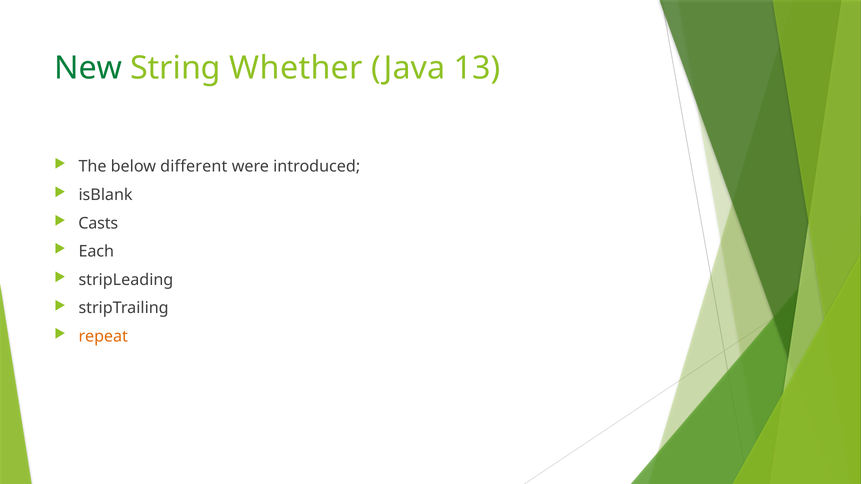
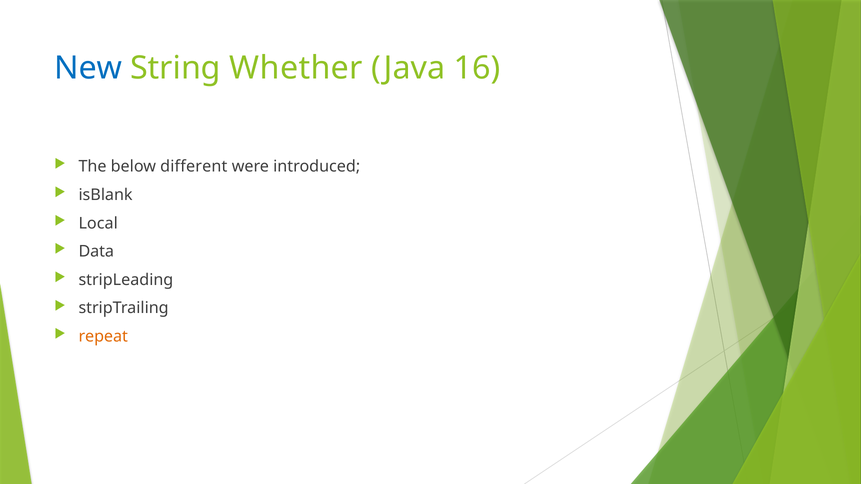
New colour: green -> blue (88, 68)
13: 13 -> 16 (477, 68)
Casts: Casts -> Local (98, 223)
Each: Each -> Data (96, 252)
